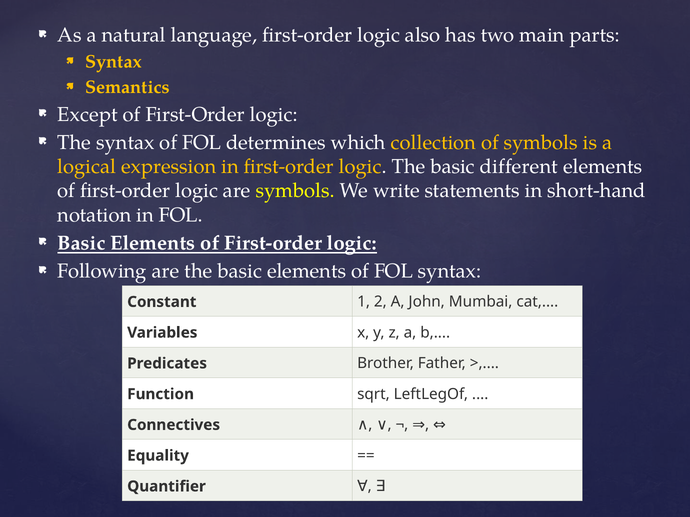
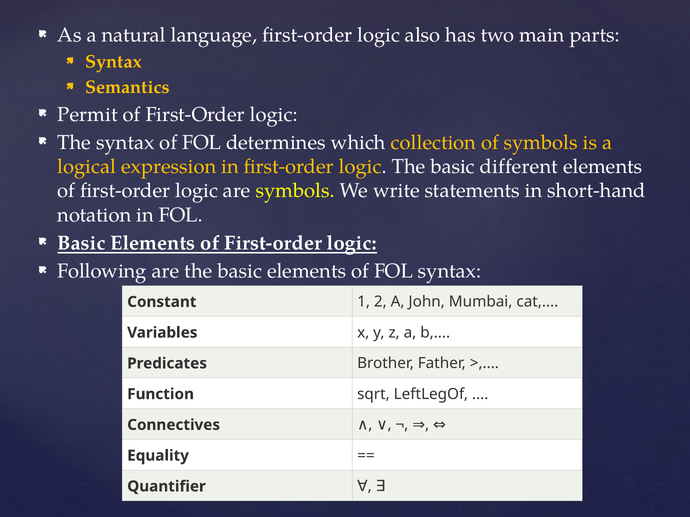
Except: Except -> Permit (88, 114)
